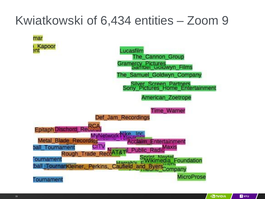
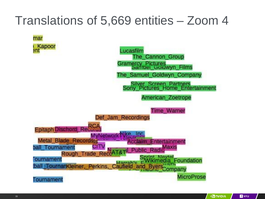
Kwiatkowski: Kwiatkowski -> Translations (49, 21)
6,434: 6,434 -> 5,669 (116, 21)
9: 9 -> 4 (225, 21)
